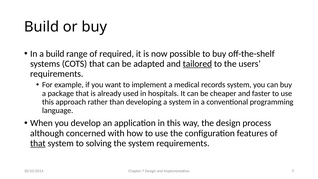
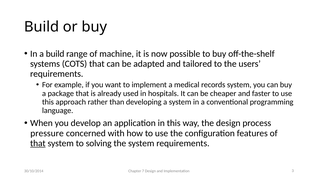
required: required -> machine (117, 54)
tailored underline: present -> none (197, 64)
although: although -> pressure (47, 133)
